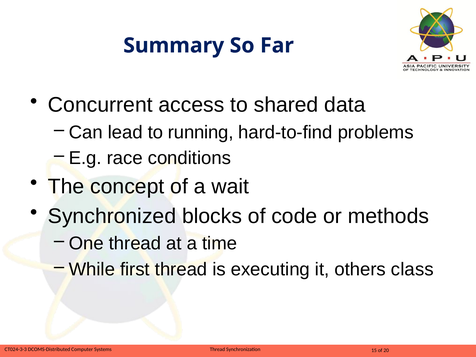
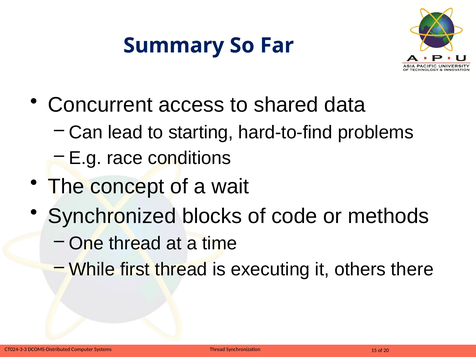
running: running -> starting (201, 132)
class: class -> there (412, 269)
